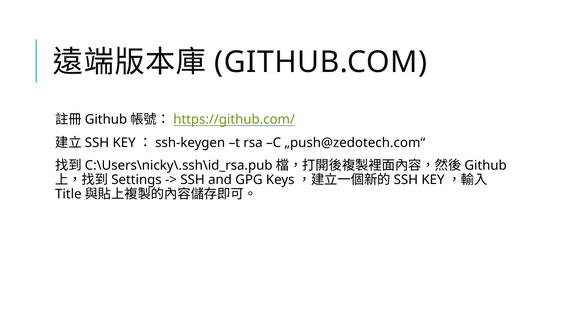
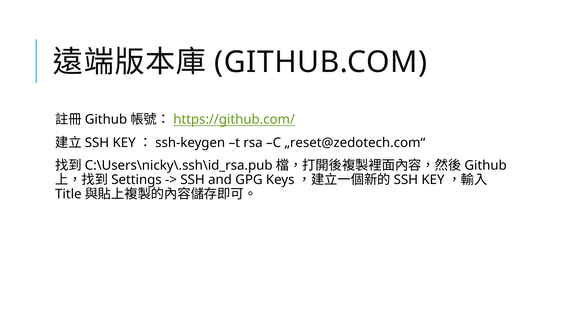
„push@zedotech.com“: „push@zedotech.com“ -> „reset@zedotech.com“ (355, 143)
